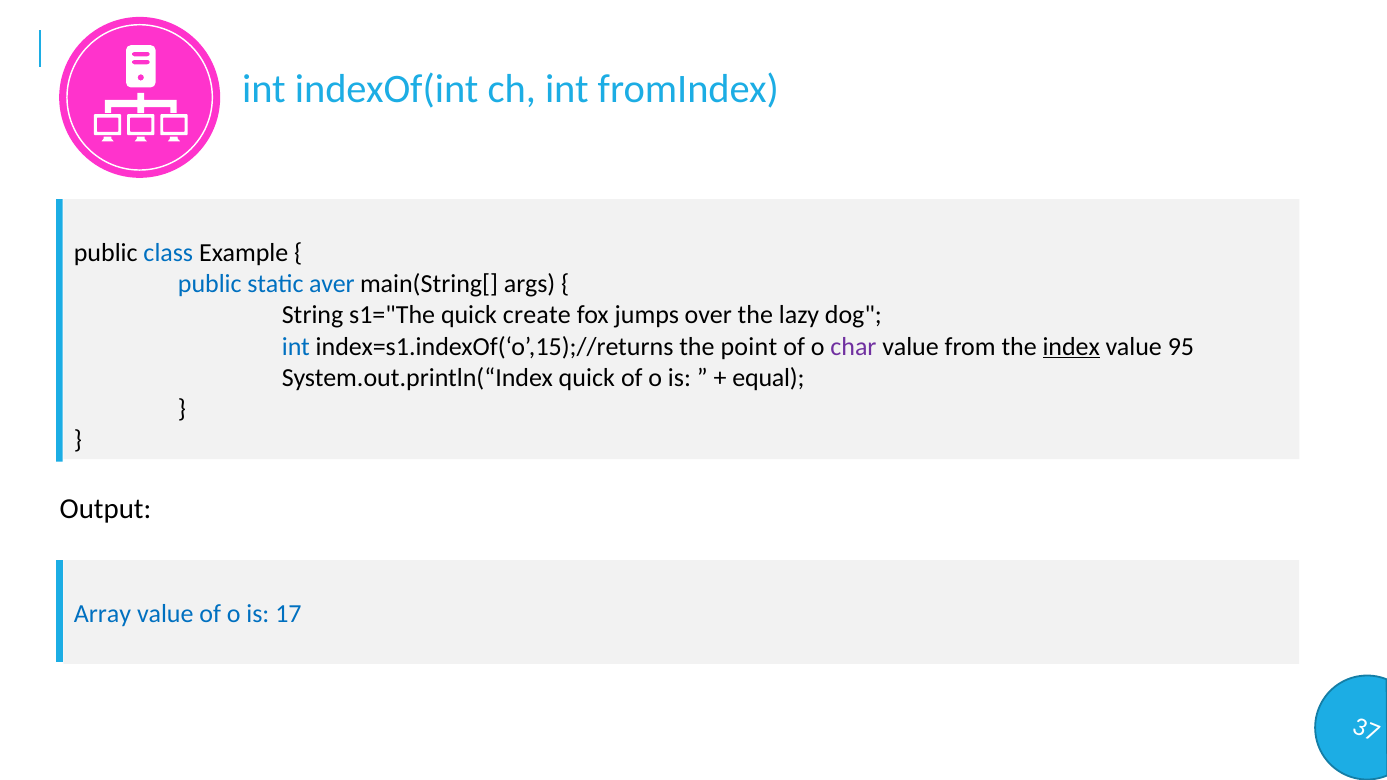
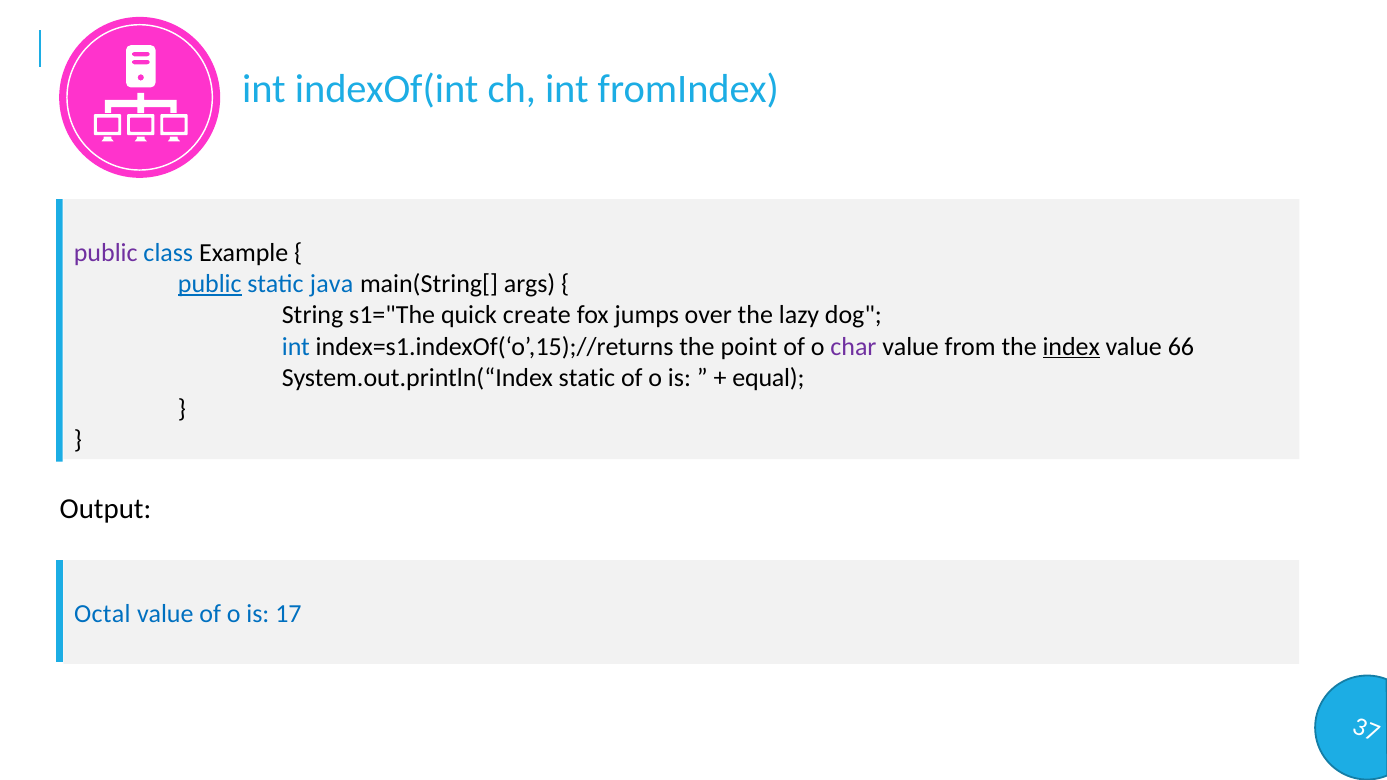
public colour: black -> purple (106, 253)
public underline: none -> present (210, 284)
aver: aver -> java (332, 284)
95: 95 -> 66 (1181, 347)
System.out.println(“Index quick: quick -> static (587, 378)
Array: Array -> Octal (102, 614)
